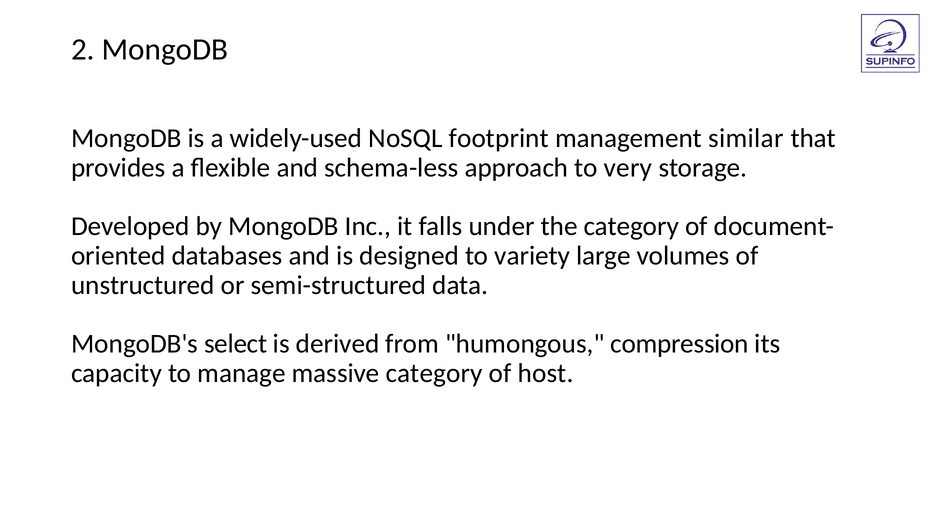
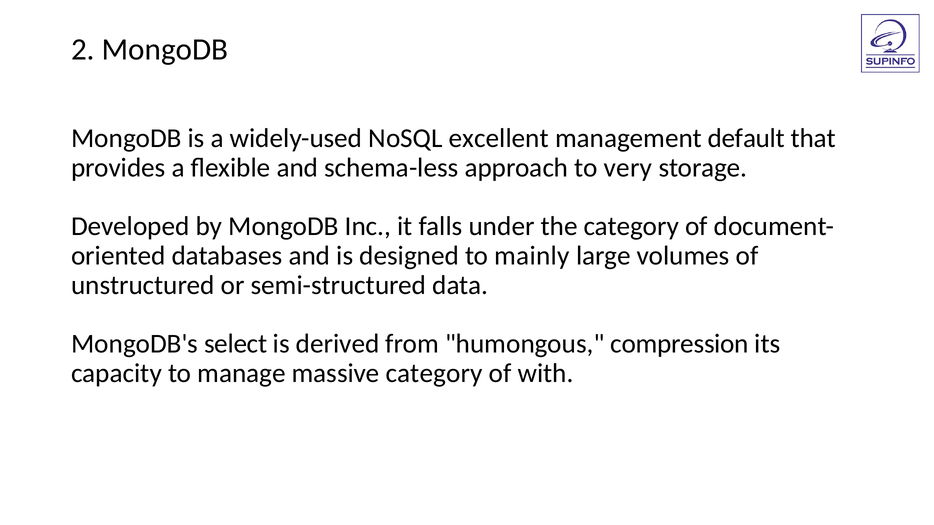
footprint: footprint -> excellent (499, 138)
similar: similar -> default (746, 138)
variety: variety -> mainly (532, 256)
host: host -> with (546, 373)
